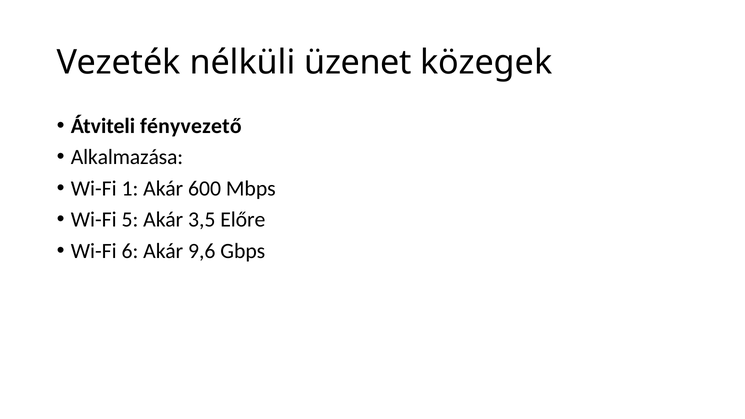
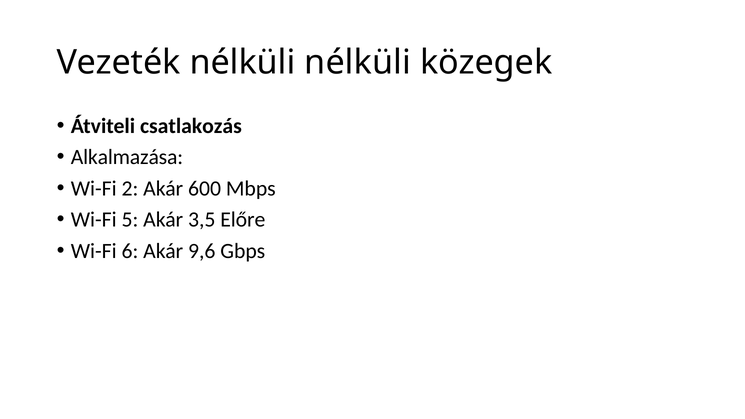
nélküli üzenet: üzenet -> nélküli (358, 63)
fényvezető: fényvezető -> csatlakozás (191, 126)
1: 1 -> 2 (130, 188)
